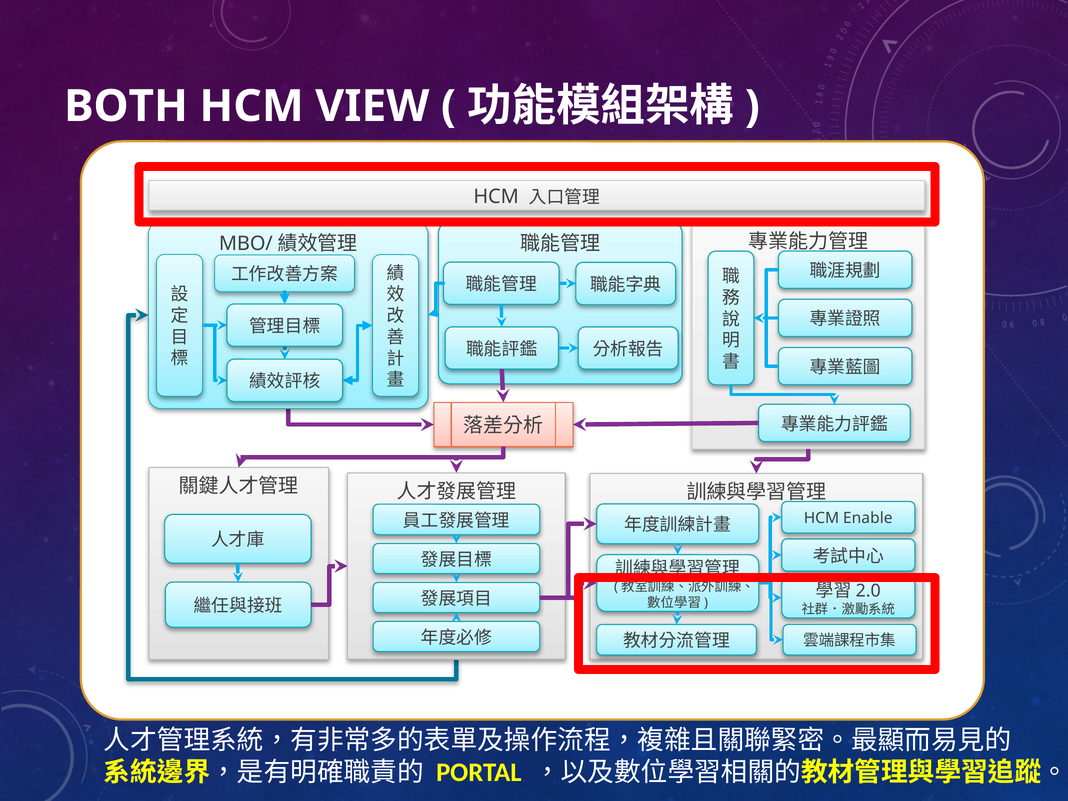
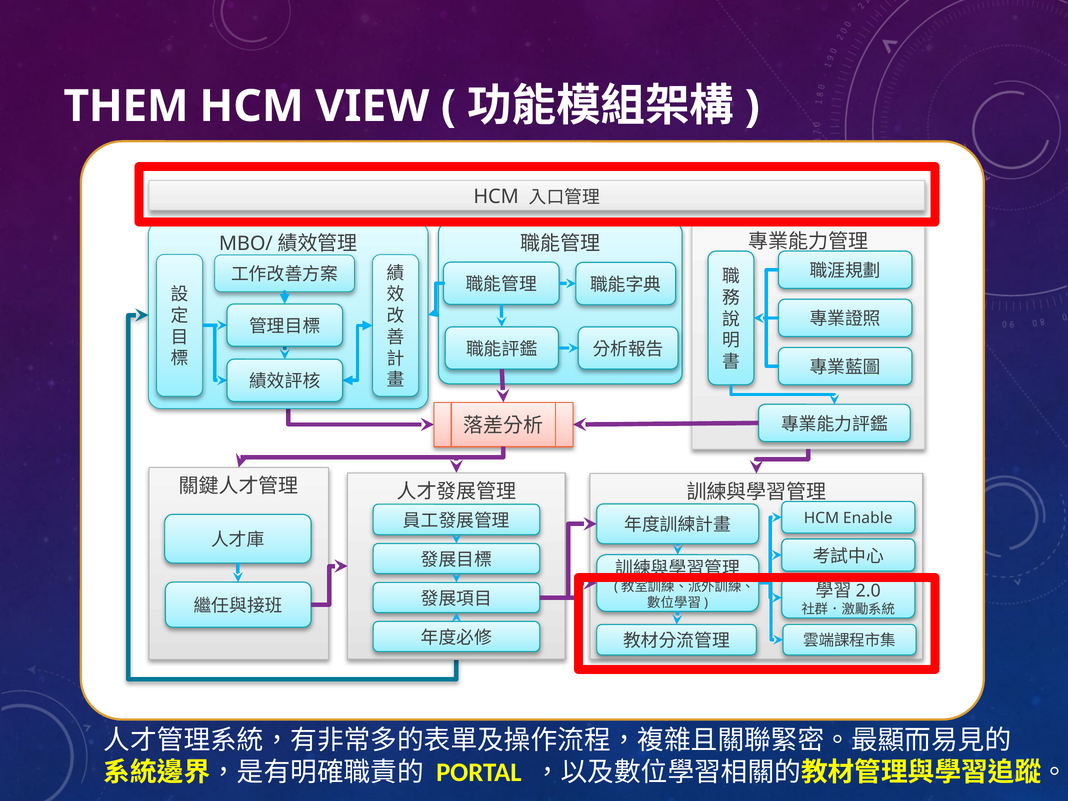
BOTH: BOTH -> THEM (126, 106)
